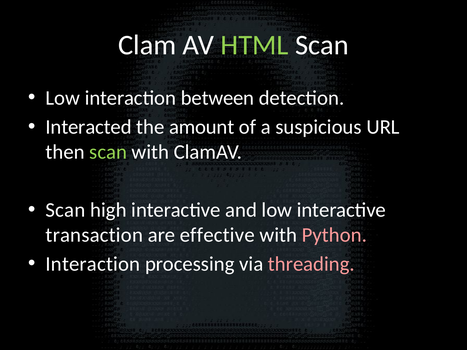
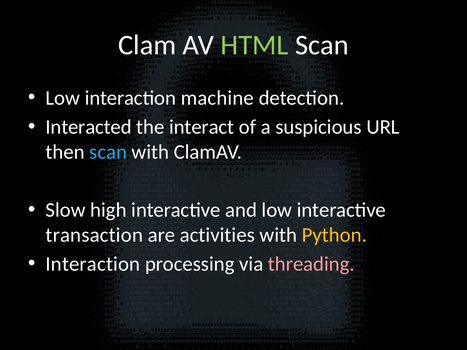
between: between -> machine (217, 98)
amount: amount -> interact (202, 127)
scan colour: light green -> light blue (108, 152)
Scan: Scan -> Slow (66, 210)
effective: effective -> activities (217, 235)
Python colour: pink -> yellow (334, 235)
